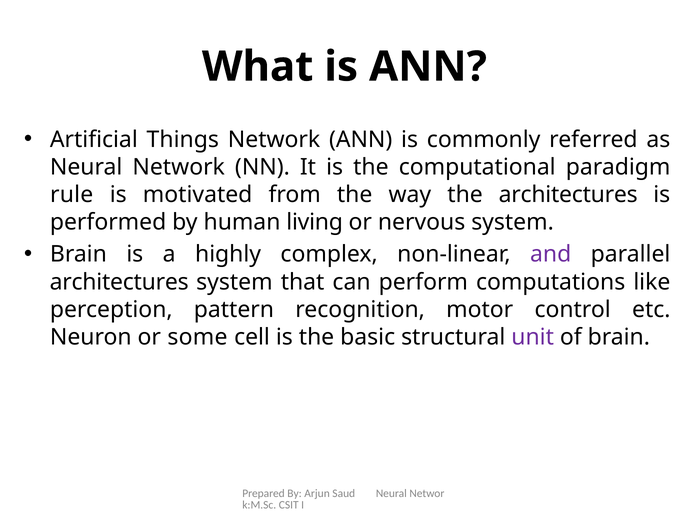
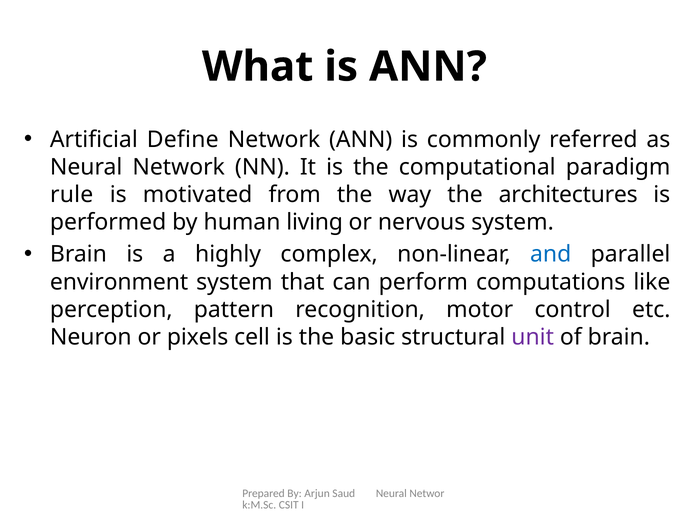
Things: Things -> Define (183, 139)
and colour: purple -> blue (551, 254)
architectures: architectures -> environment (119, 282)
some: some -> pixels (198, 337)
